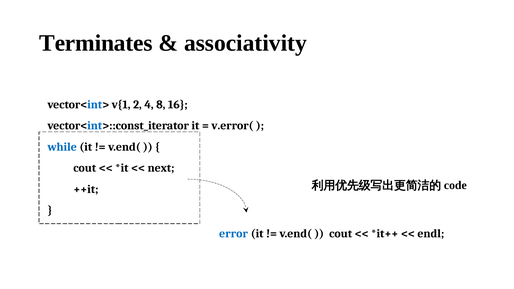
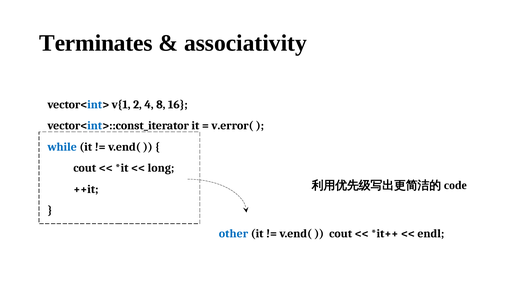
next: next -> long (161, 168)
error: error -> other (234, 234)
